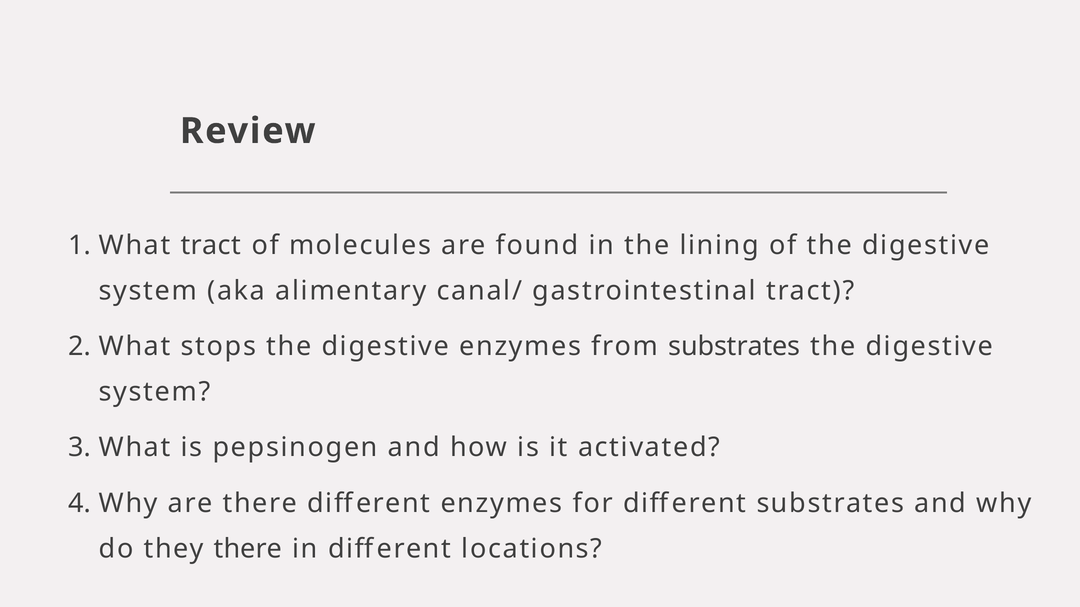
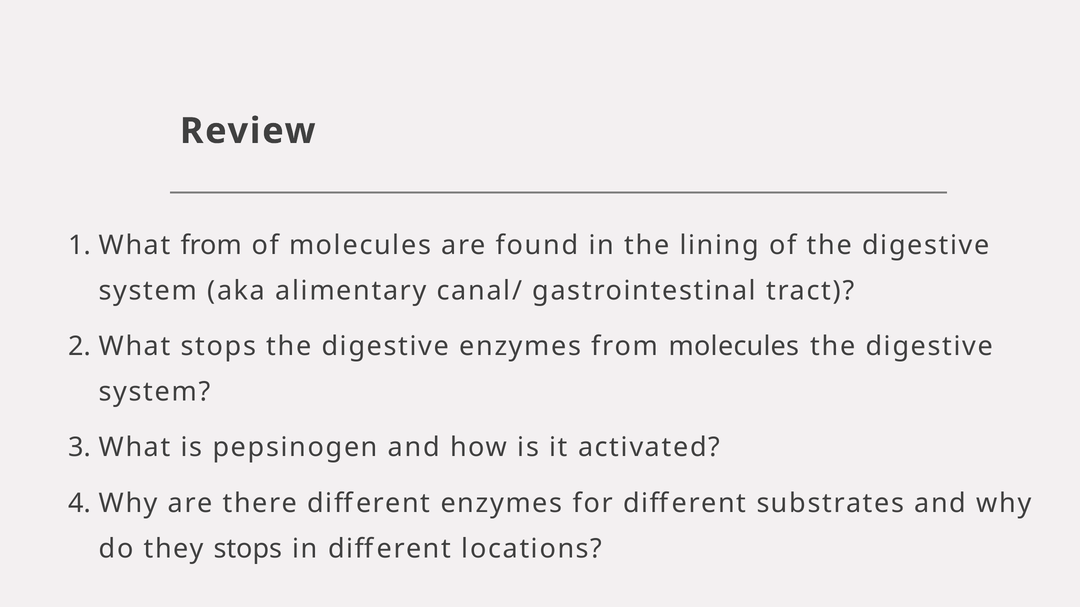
What tract: tract -> from (211, 246)
from substrates: substrates -> molecules (734, 347)
they there: there -> stops (248, 549)
